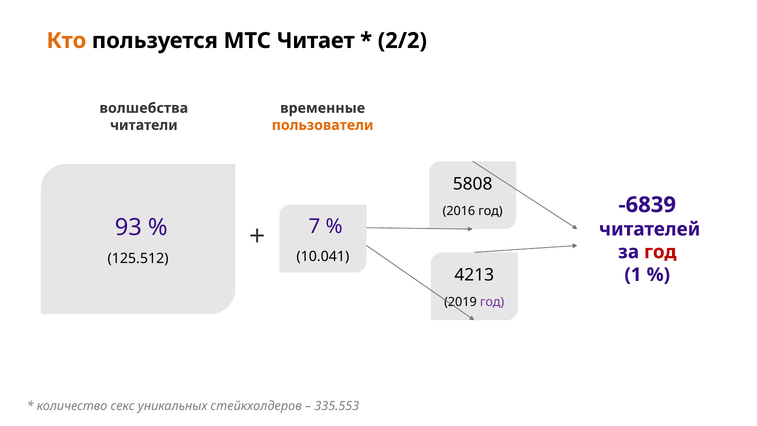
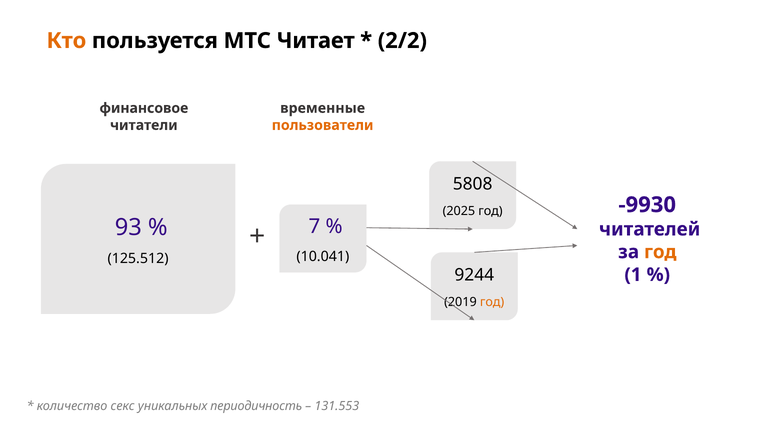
волшебства: волшебства -> финансовое (144, 108)
2016: 2016 -> 2025 (459, 211)
-6839: -6839 -> -9930 (647, 205)
год colour: red -> orange (660, 252)
4213: 4213 -> 9244 (474, 275)
год colour: purple -> orange (492, 302)
стейкхолдеров: стейкхолдеров -> периодичность (256, 406)
335.553: 335.553 -> 131.553 (337, 406)
